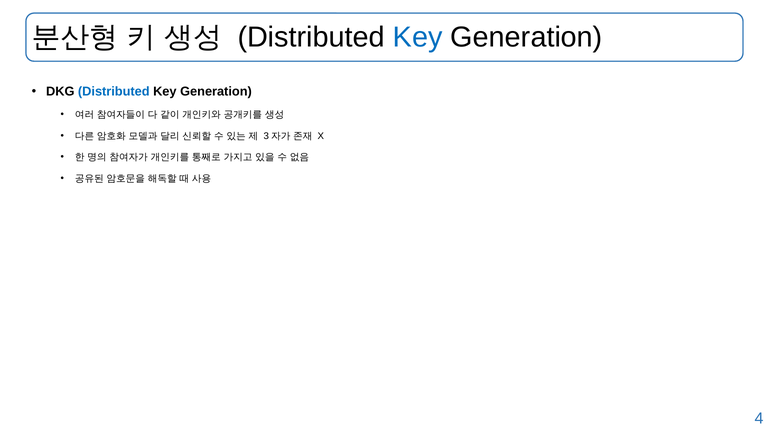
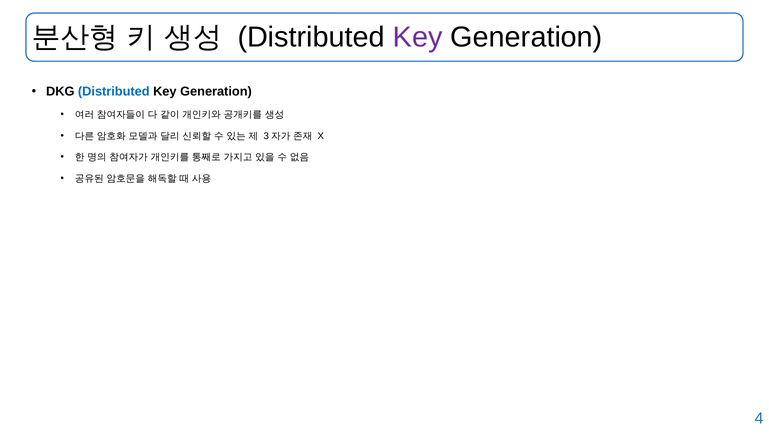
Key colour: blue -> purple (418, 37)
